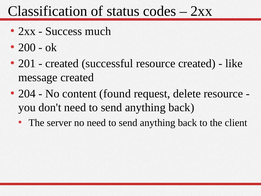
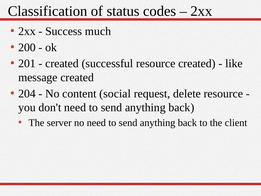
found: found -> social (115, 93)
